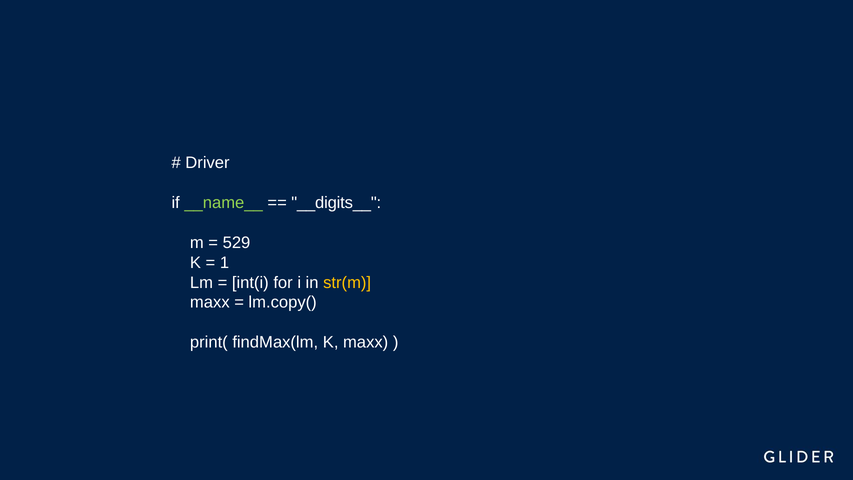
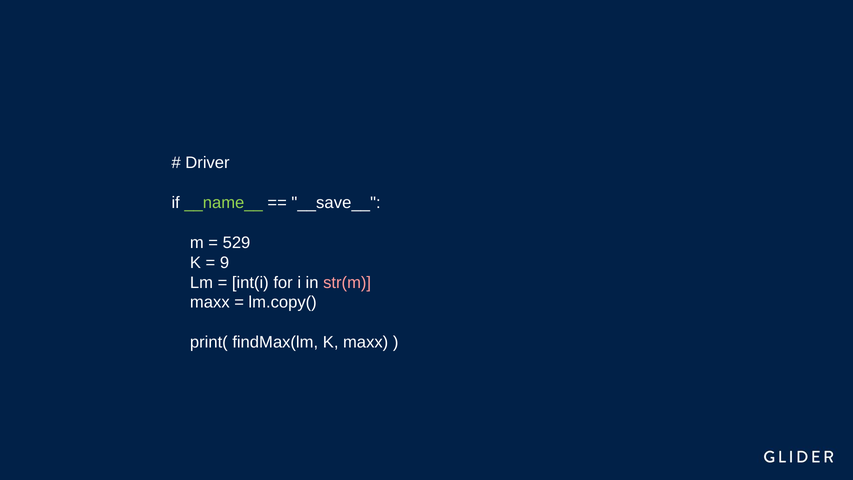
__digits__: __digits__ -> __save__ (336, 203)
1: 1 -> 9 (225, 263)
str(m colour: yellow -> pink (347, 282)
